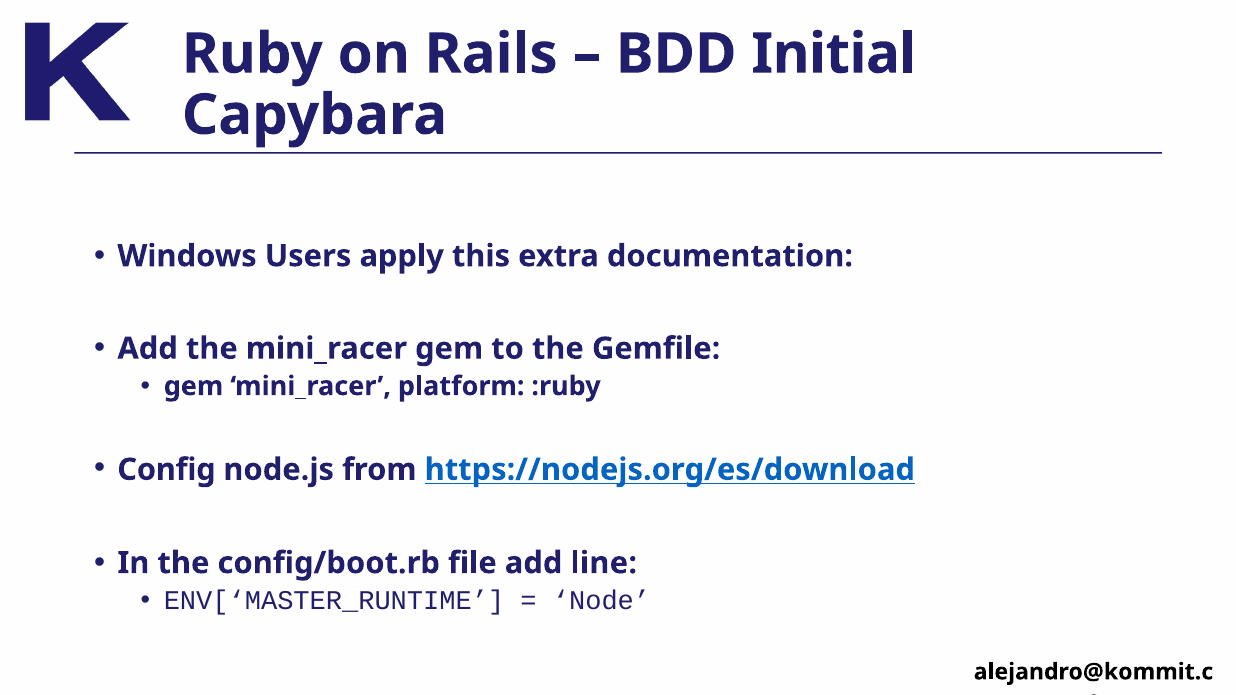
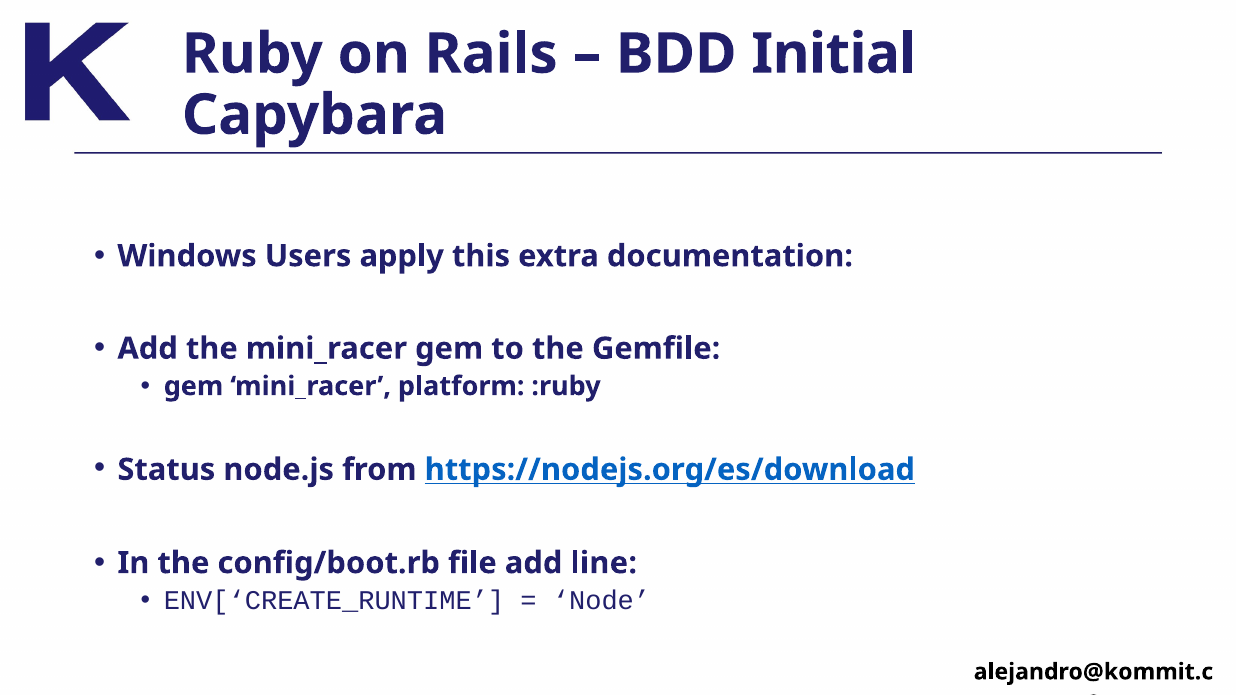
Config: Config -> Status (166, 470)
ENV[‘MASTER_RUNTIME: ENV[‘MASTER_RUNTIME -> ENV[‘CREATE_RUNTIME (334, 601)
